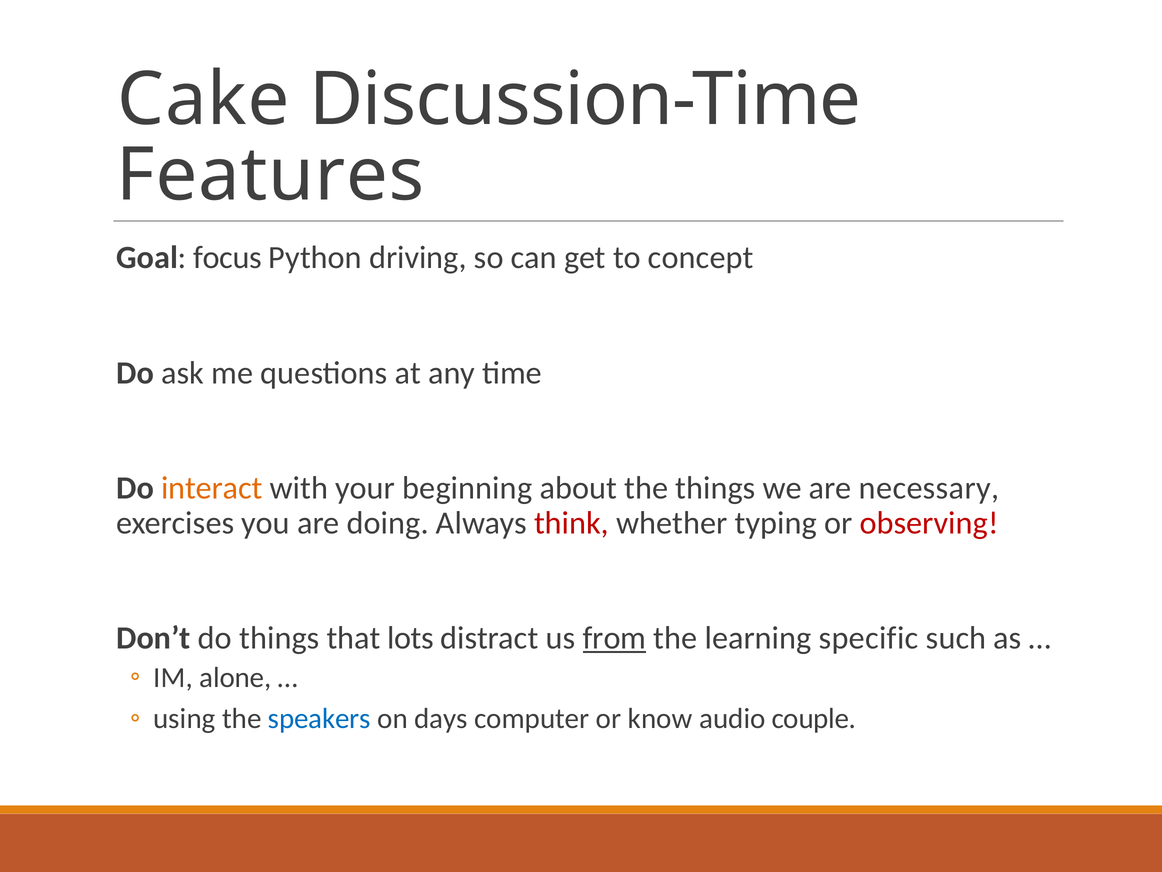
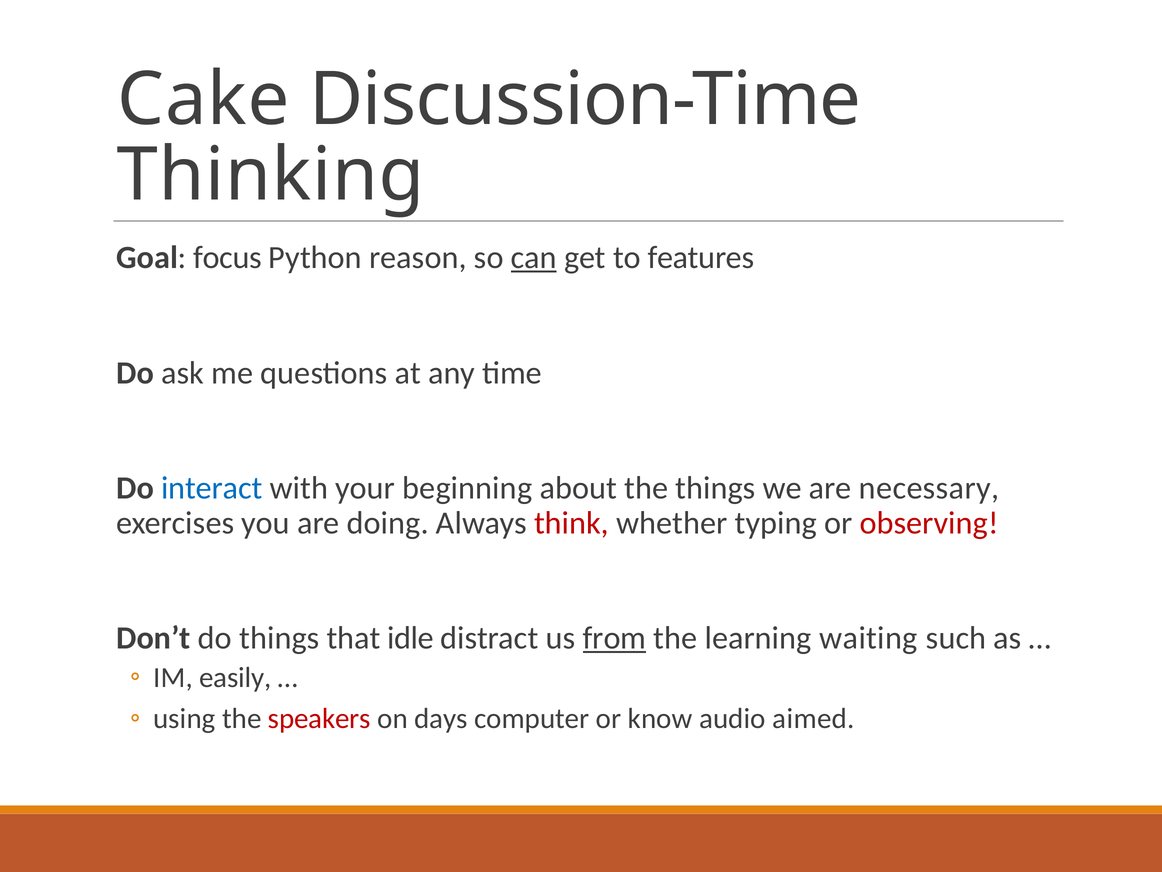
Features: Features -> Thinking (270, 175)
driving: driving -> reason (418, 258)
can underline: none -> present (534, 258)
concept: concept -> features (701, 258)
interact colour: orange -> blue (212, 488)
lots: lots -> idle (411, 638)
specific: specific -> waiting (869, 638)
alone: alone -> easily (235, 677)
speakers colour: blue -> red (319, 718)
couple: couple -> aimed (814, 718)
